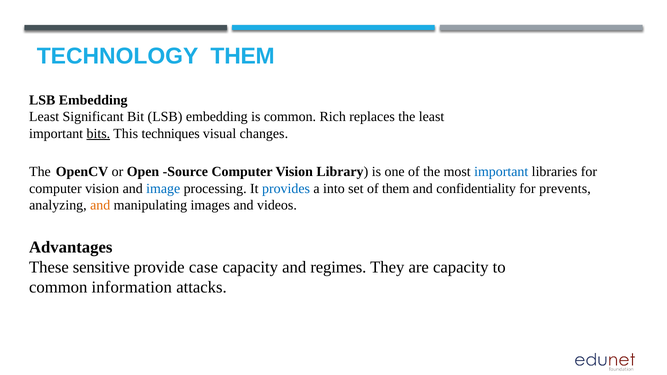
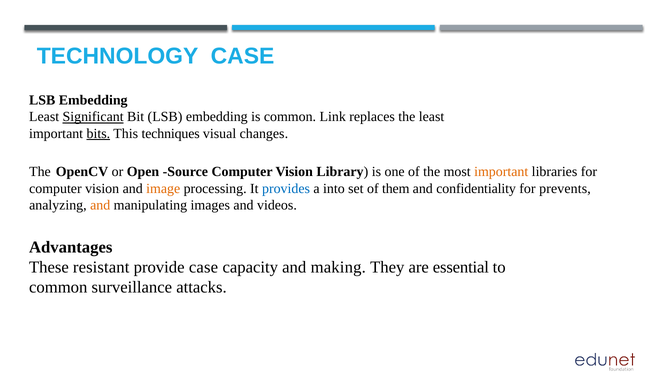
TECHNOLOGY THEM: THEM -> CASE (242, 56)
Significant underline: none -> present (93, 117)
Rich: Rich -> Link (333, 117)
important colour: blue -> orange (501, 172)
image colour: blue -> orange (163, 189)
sensitive: sensitive -> resistant (101, 268)
regimes: regimes -> making (338, 268)
are capacity: capacity -> essential (461, 268)
information: information -> surveillance (132, 288)
